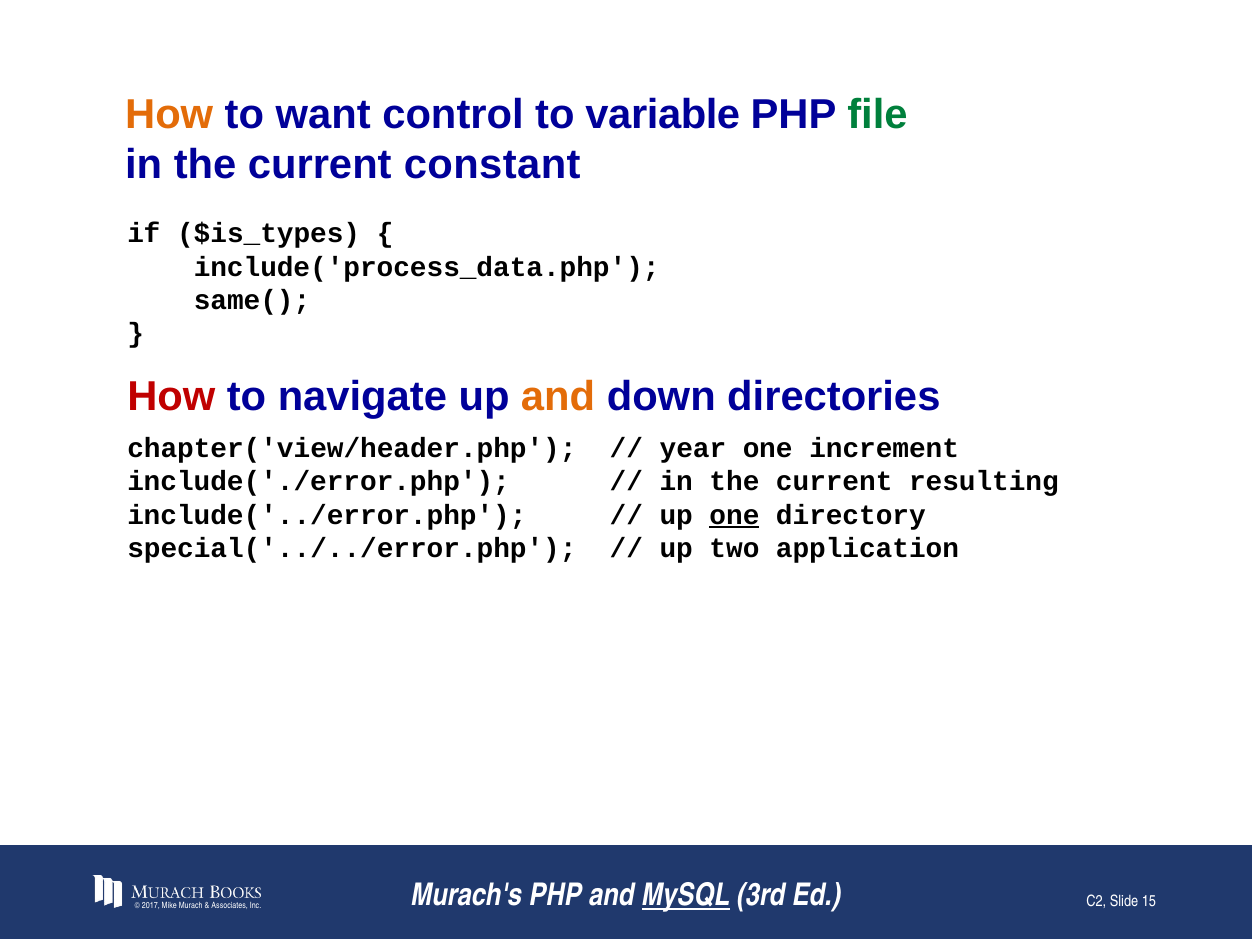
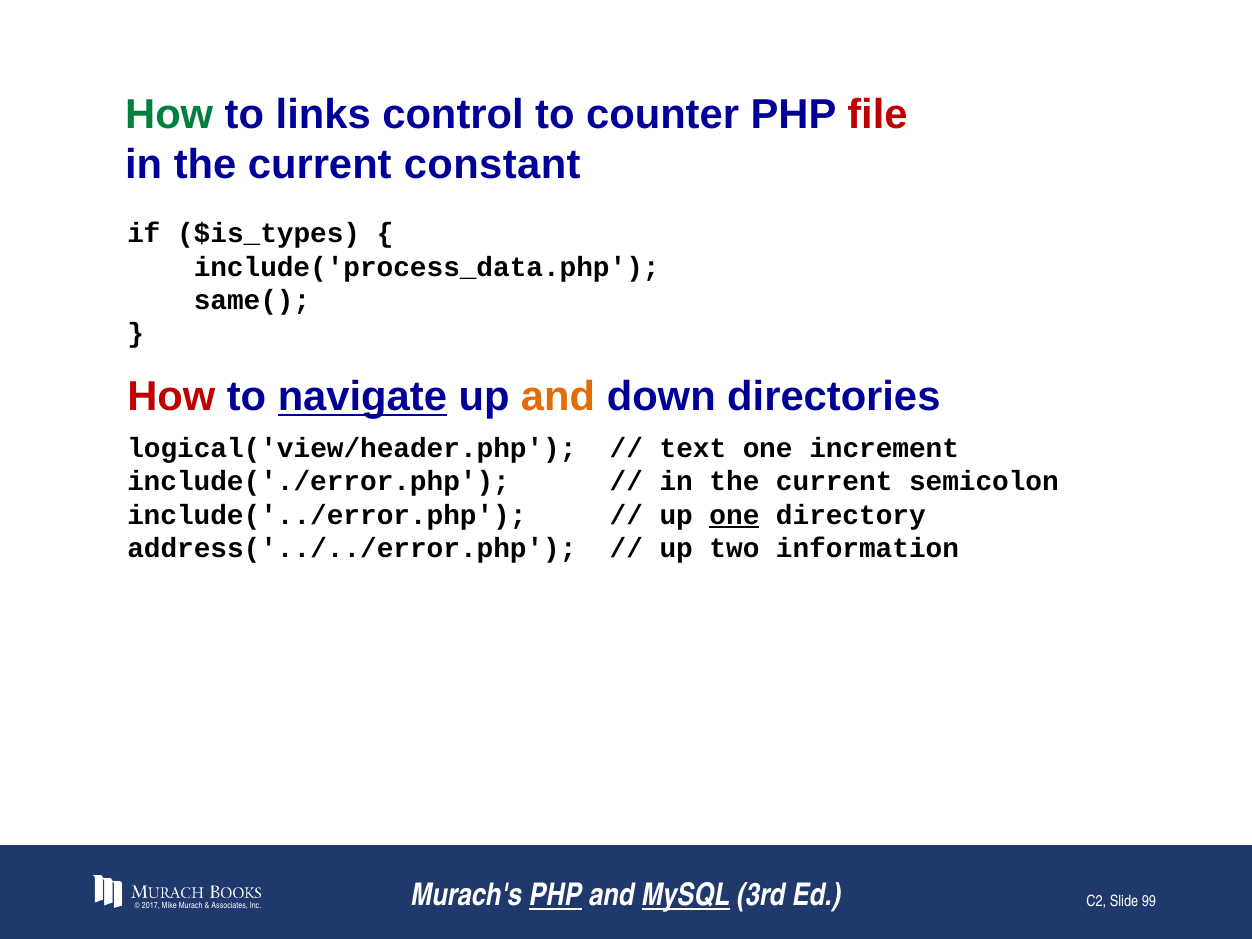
How colour: orange -> green (169, 115)
want: want -> links (323, 115)
variable: variable -> counter (663, 115)
file colour: green -> red (877, 115)
navigate underline: none -> present (362, 397)
chapter('view/header.php: chapter('view/header.php -> logical('view/header.php (352, 448)
year: year -> text (693, 448)
resulting: resulting -> semicolon (984, 482)
special('../../error.php: special('../../error.php -> address('../../error.php (352, 549)
application: application -> information (867, 549)
PHP underline: none -> present (555, 895)
15: 15 -> 99 (1149, 901)
